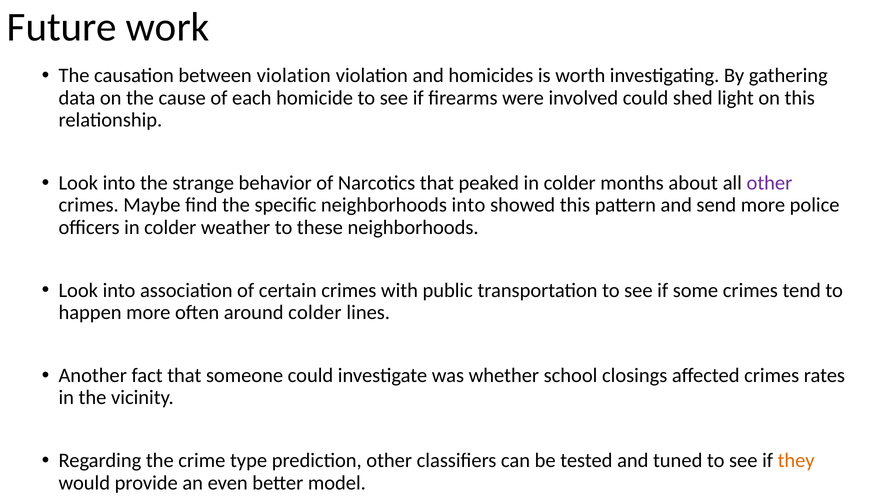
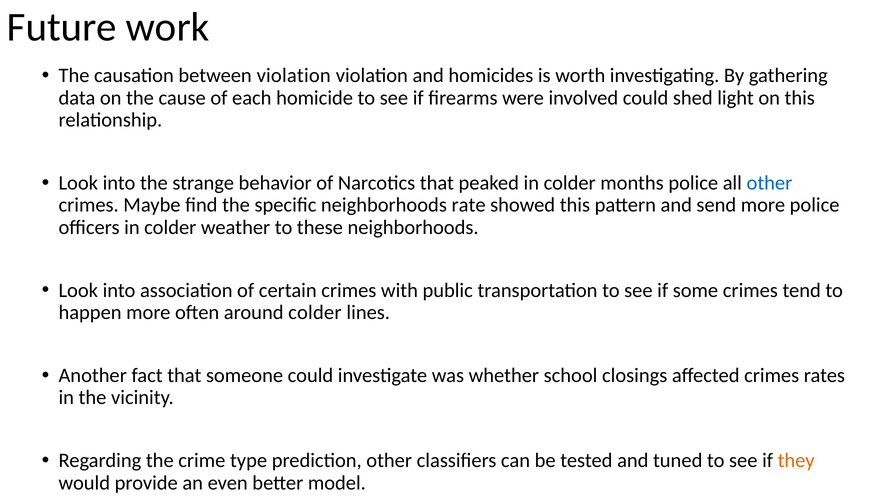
months about: about -> police (693, 183)
other colour: purple -> blue (769, 183)
neighborhoods into: into -> rate (469, 205)
